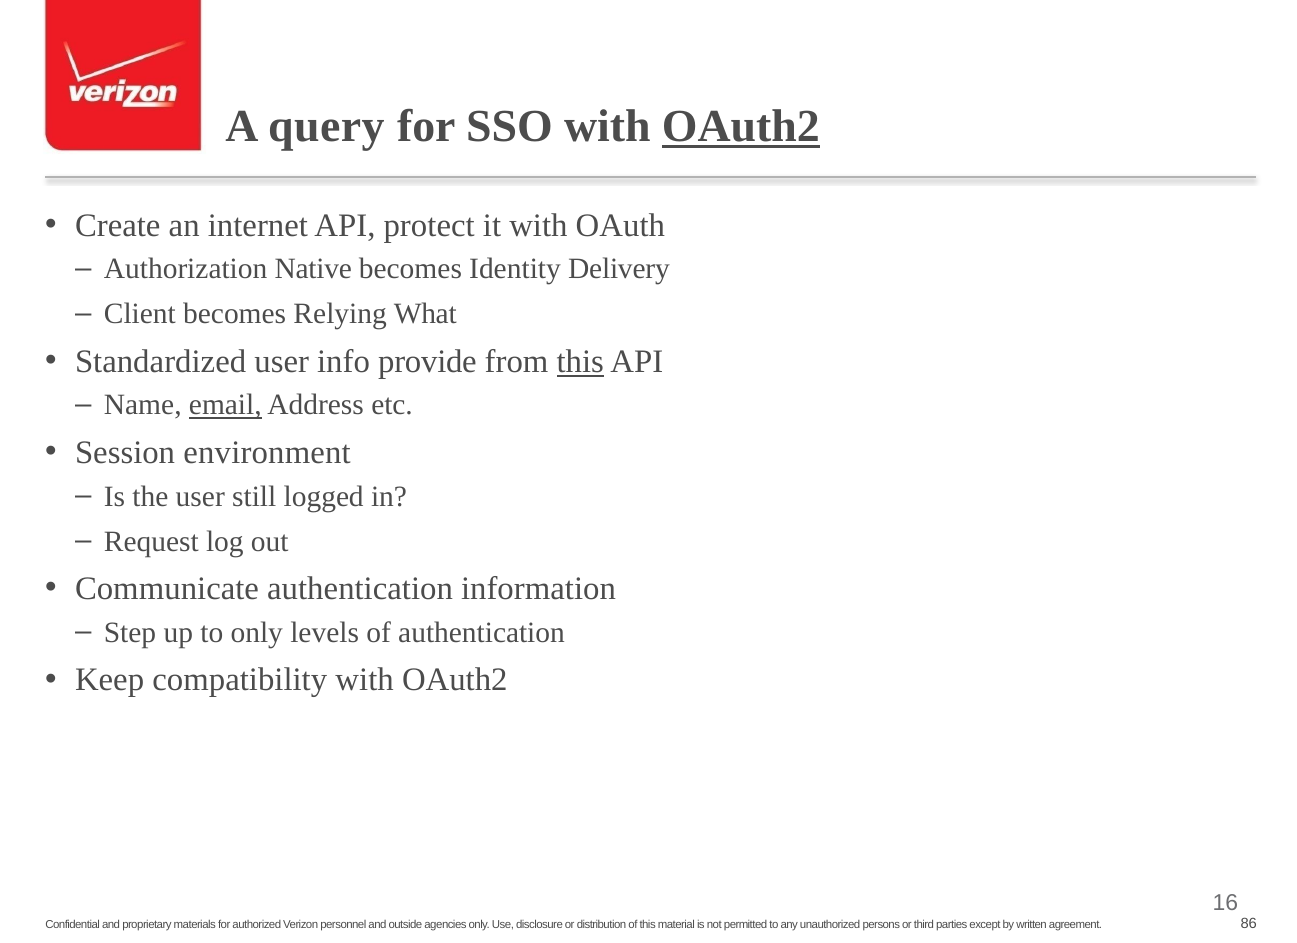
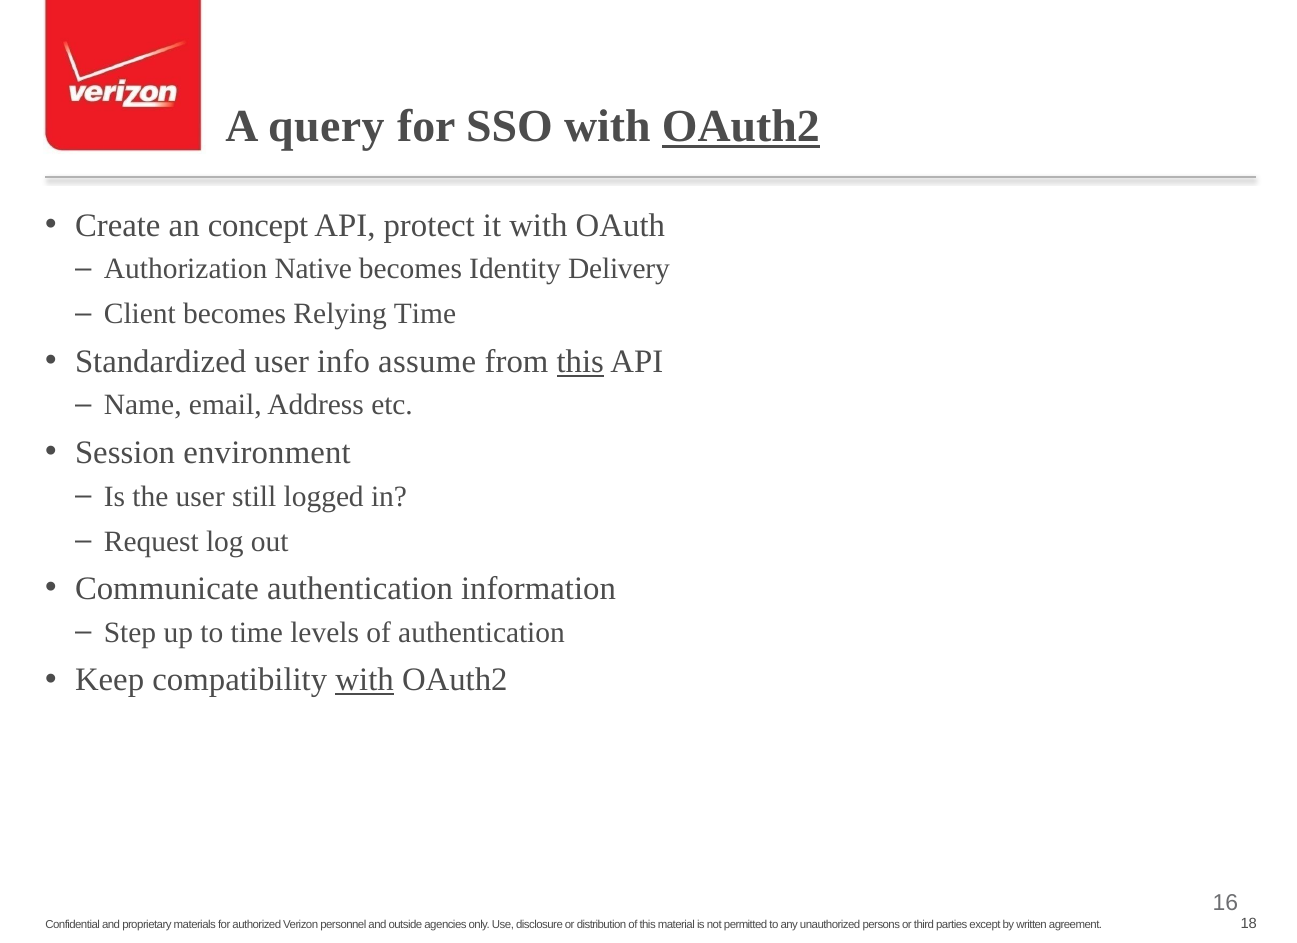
internet: internet -> concept (258, 225)
Relying What: What -> Time (425, 314)
provide: provide -> assume (427, 362)
email underline: present -> none (225, 405)
to only: only -> time (257, 633)
with underline: none -> present (365, 680)
86: 86 -> 18 (1249, 924)
